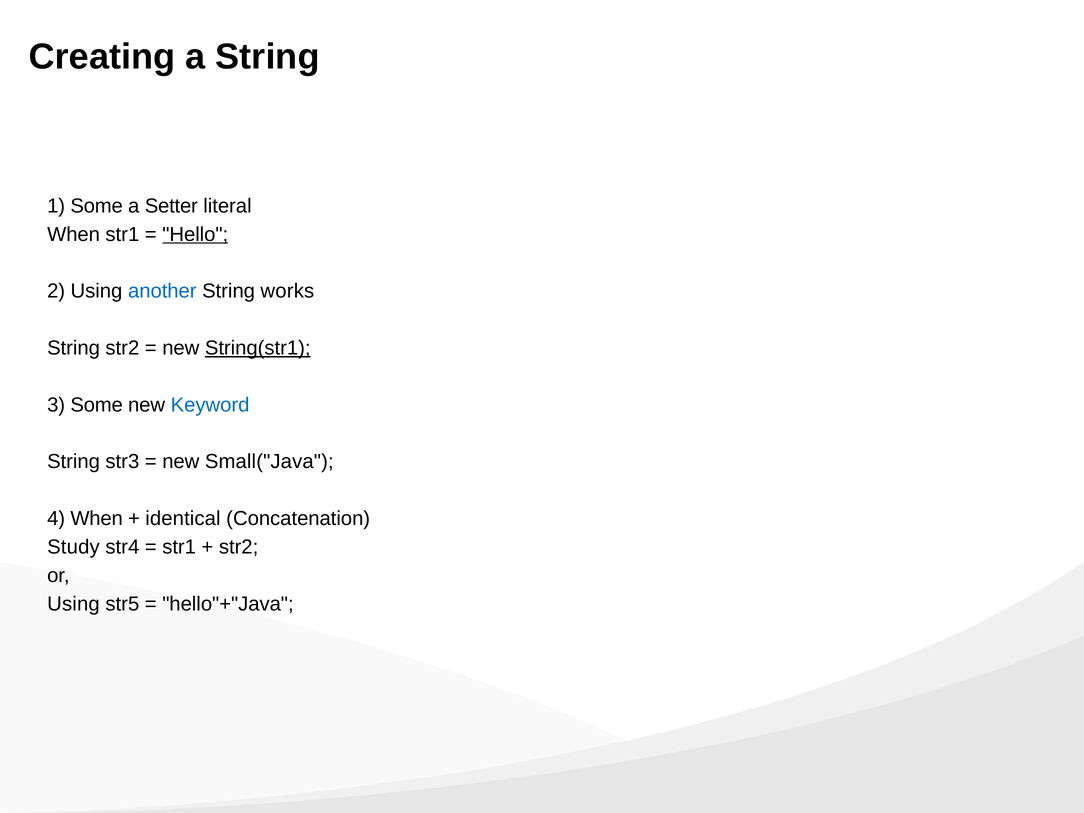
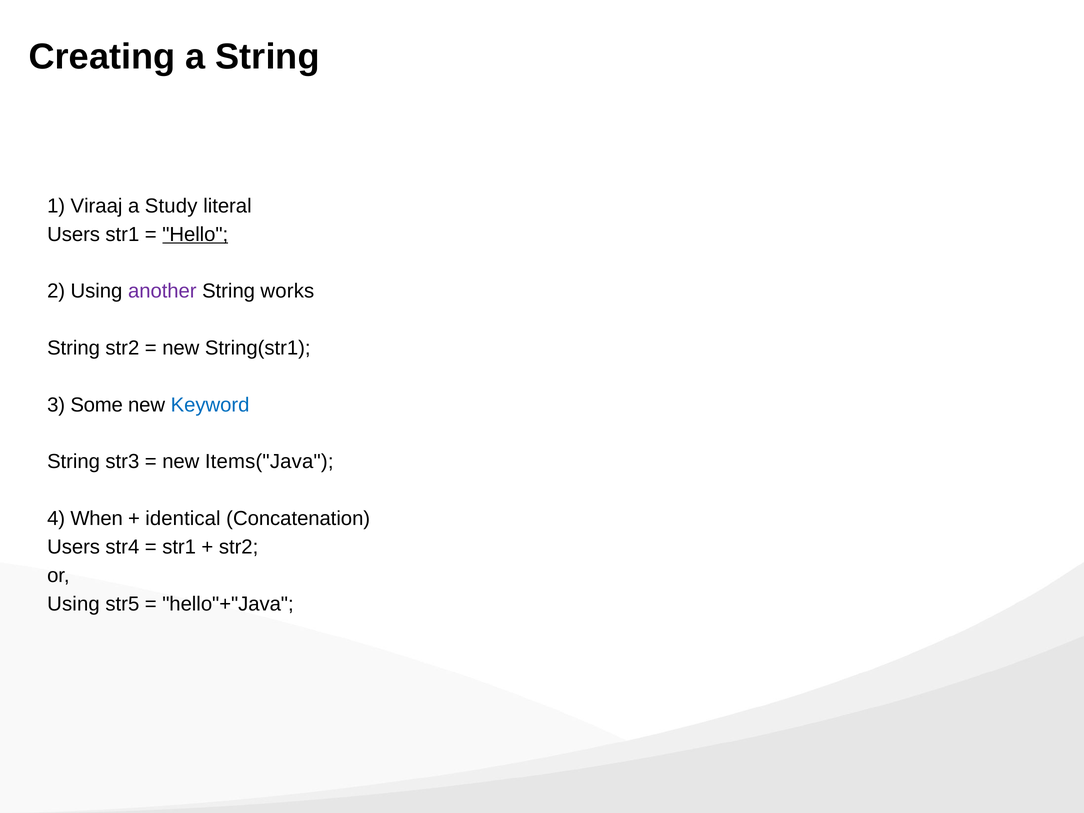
1 Some: Some -> Viraaj (97, 206)
Setter: Setter -> Study (171, 206)
When: When -> Users (74, 234)
another colour: blue -> purple (162, 291)
String(str1 underline: present -> none (258, 348)
Small("Java: Small("Java -> Items("Java (269, 462)
Study: Study -> Users (74, 547)
